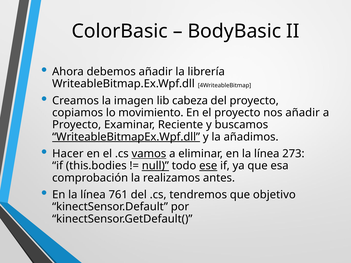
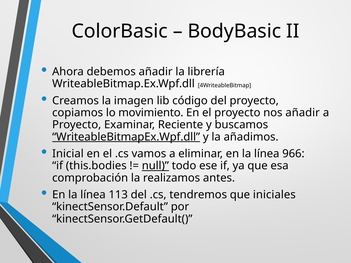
cabeza: cabeza -> código (190, 101)
Hacer: Hacer -> Inicial (68, 154)
vamos underline: present -> none (149, 154)
273: 273 -> 966 (293, 154)
ese underline: present -> none (208, 166)
761: 761 -> 113 (118, 195)
objetivo: objetivo -> iniciales (274, 195)
